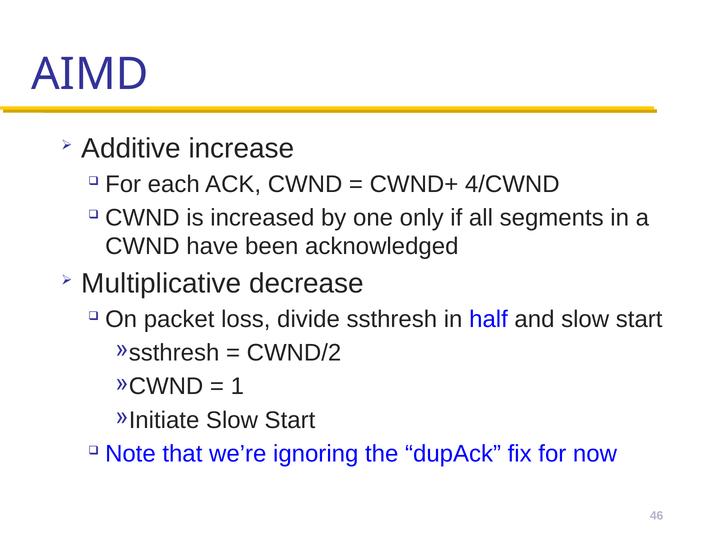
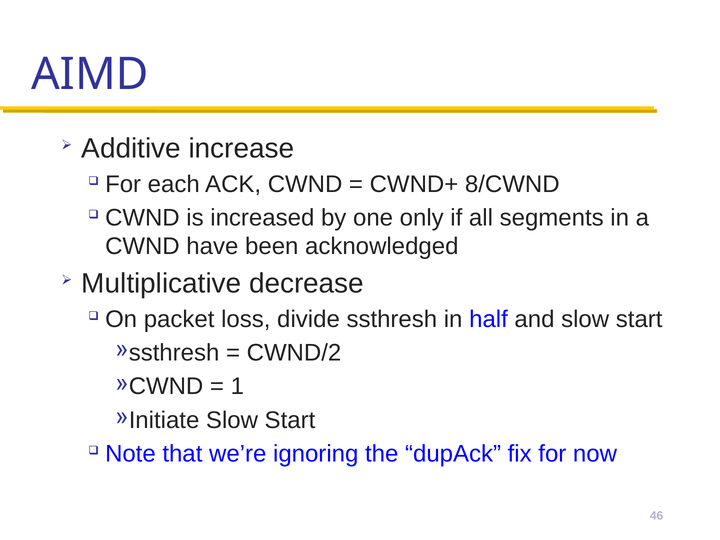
4/CWND: 4/CWND -> 8/CWND (512, 184)
